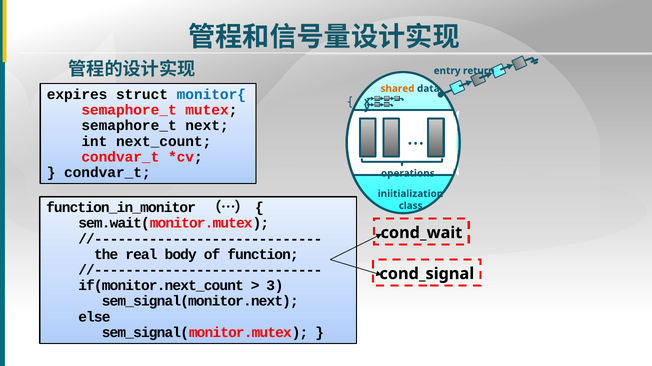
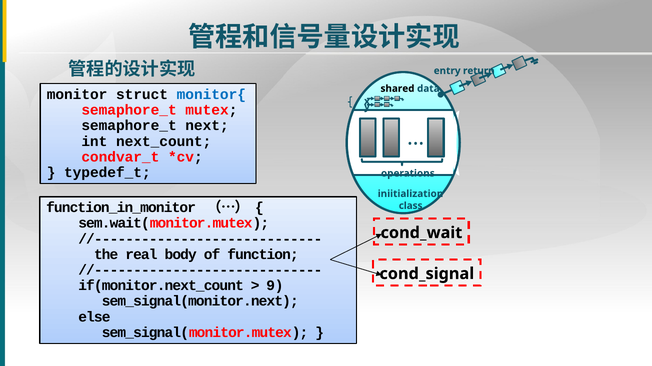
shared colour: orange -> black (397, 89)
expires: expires -> monitor (77, 95)
condvar_t: condvar_t -> typedef_t (107, 173)
3: 3 -> 9 (275, 286)
